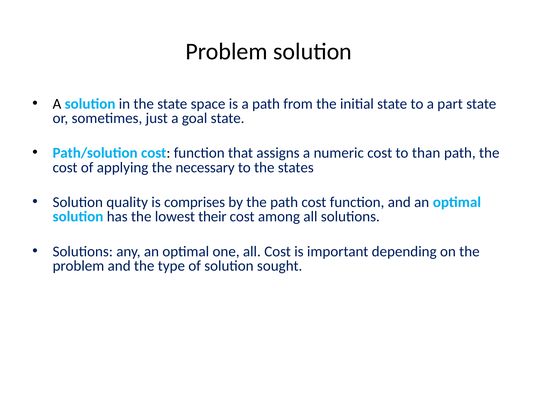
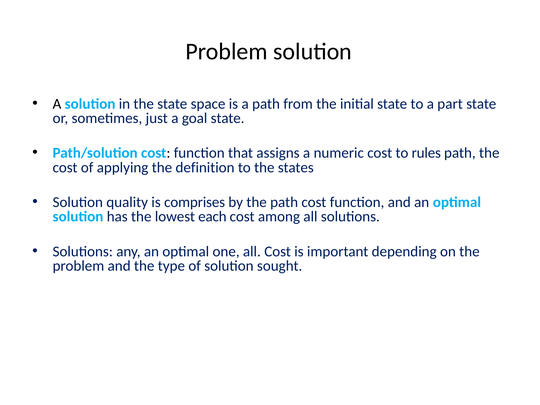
than: than -> rules (426, 153)
necessary: necessary -> definition (205, 167)
their: their -> each (212, 217)
